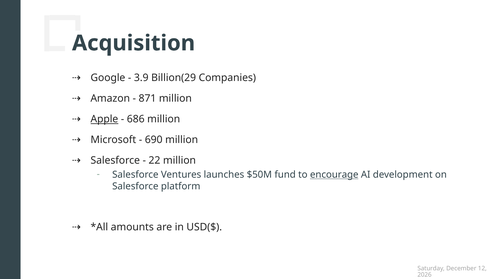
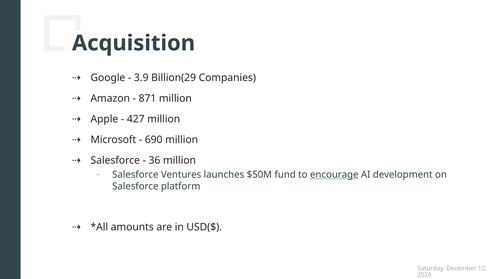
Apple underline: present -> none (104, 119)
686: 686 -> 427 (136, 119)
22: 22 -> 36 (154, 160)
